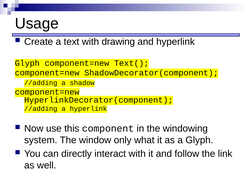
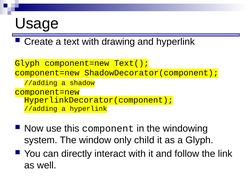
what: what -> child (144, 140)
